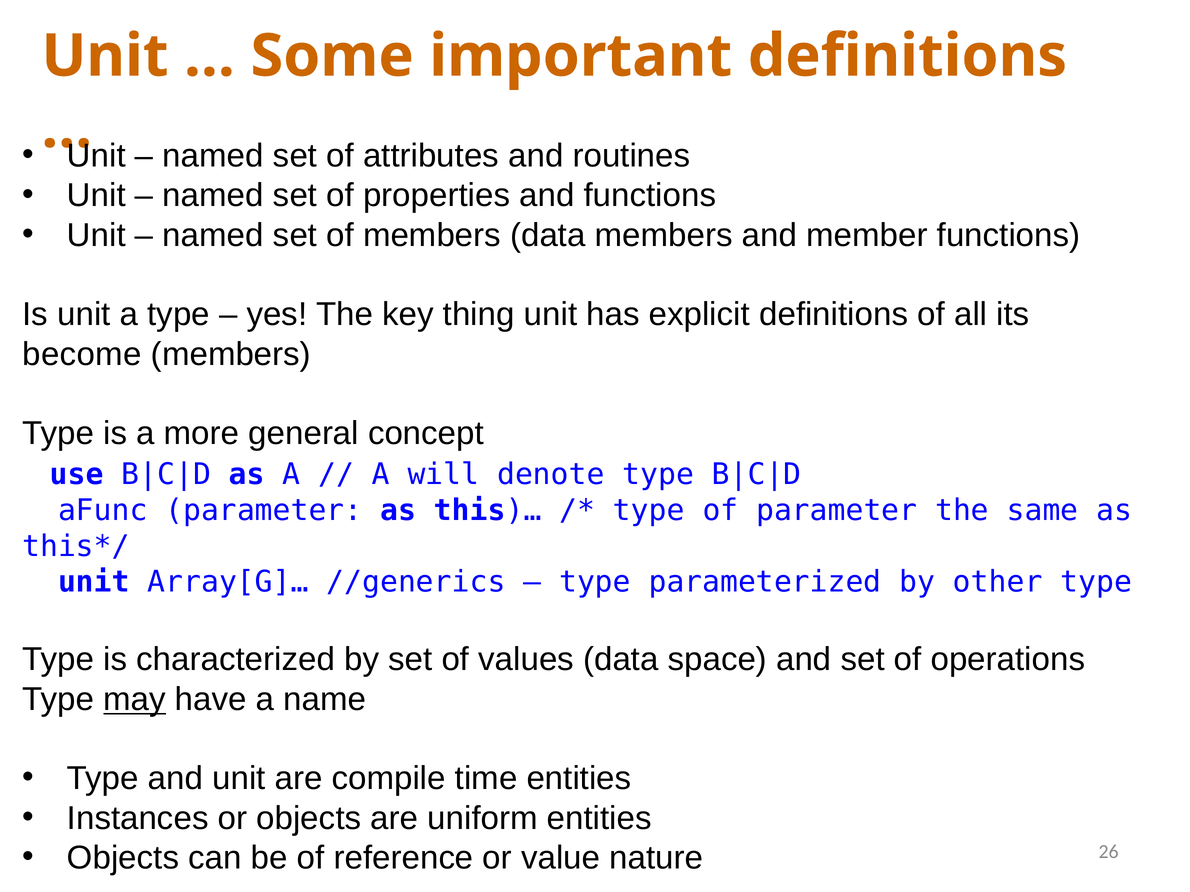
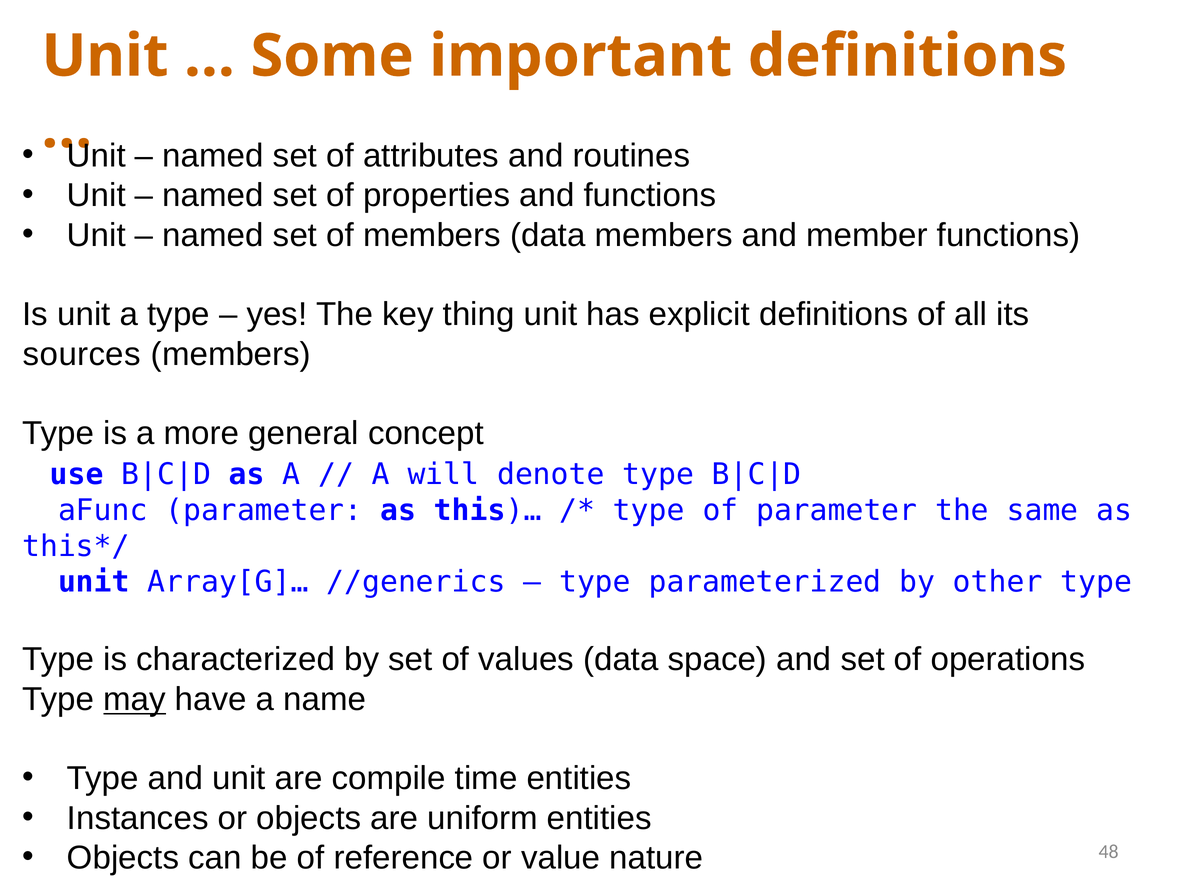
become: become -> sources (82, 354)
26: 26 -> 48 (1109, 852)
